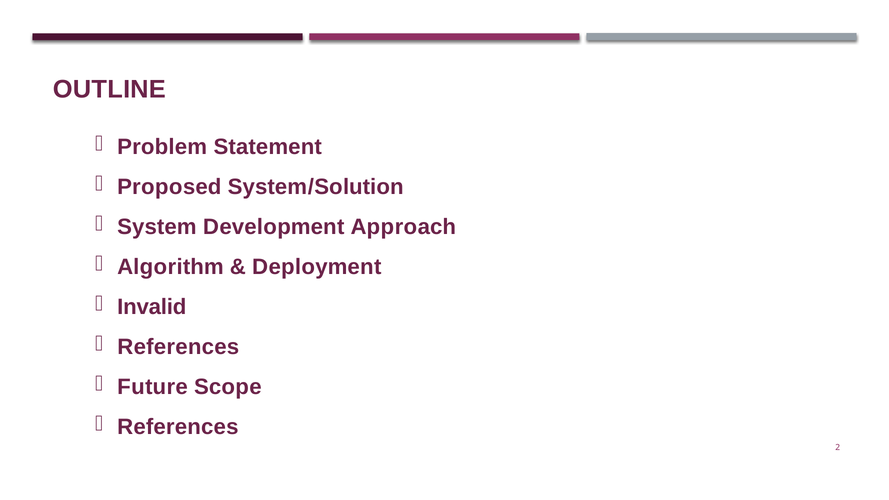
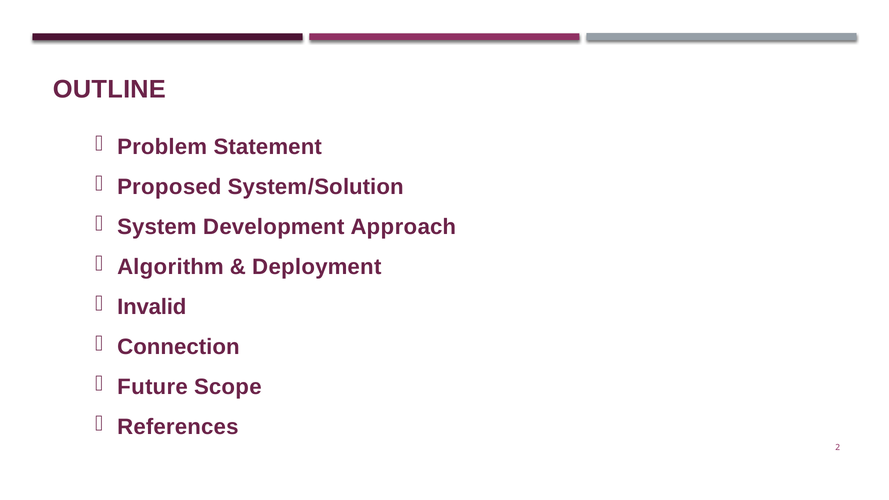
References: References -> Connection (178, 347)
